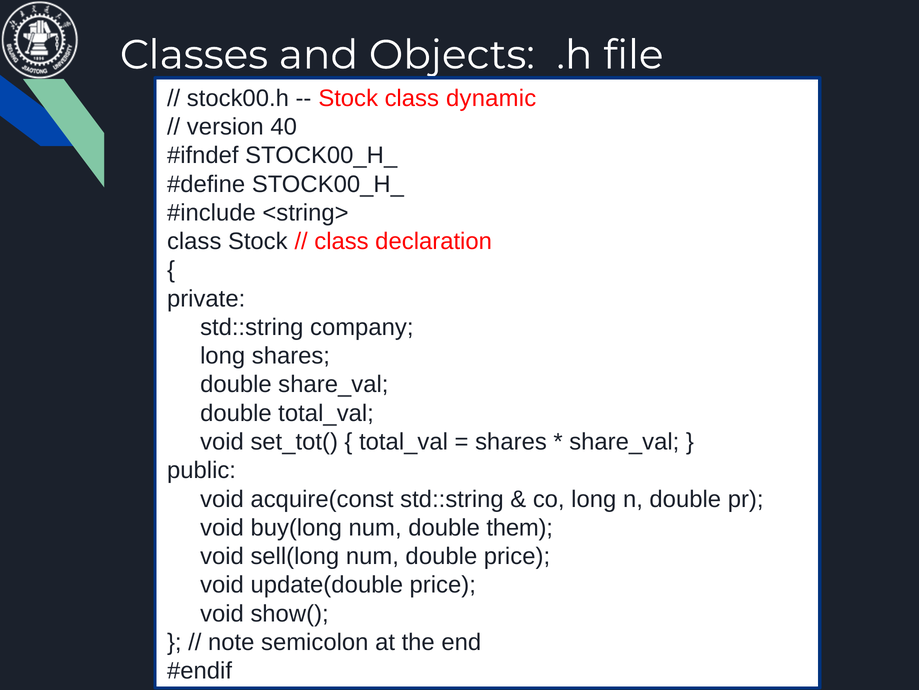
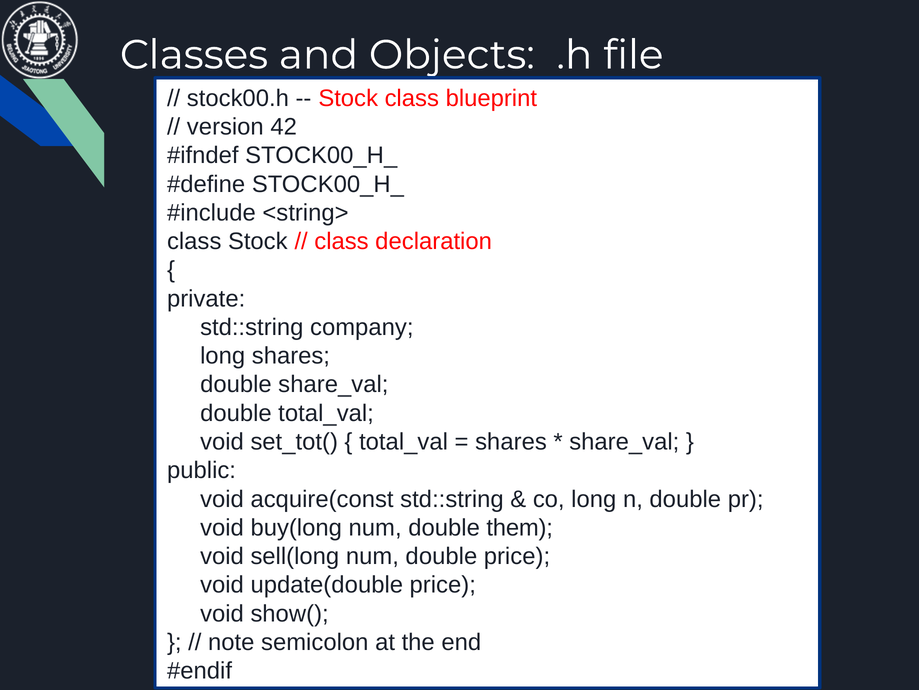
dynamic: dynamic -> blueprint (491, 98)
40: 40 -> 42 (284, 127)
